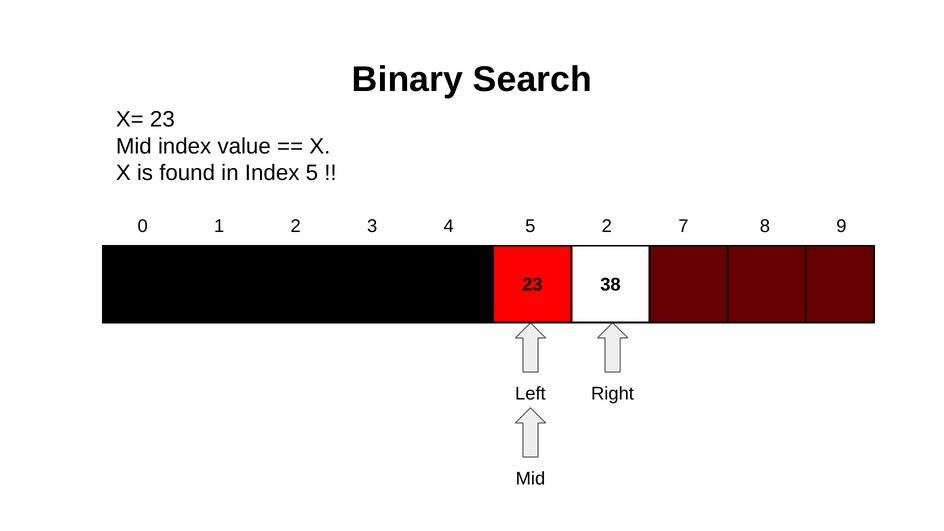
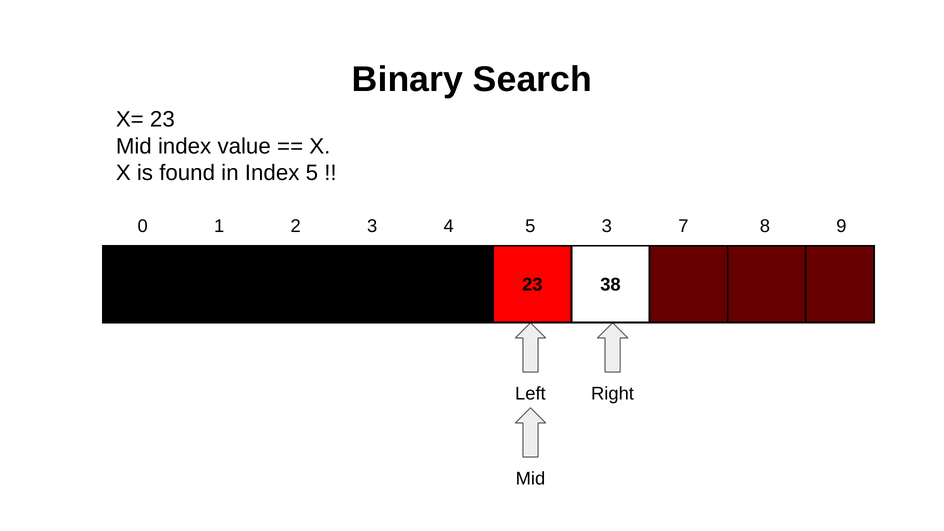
5 2: 2 -> 3 (607, 226)
